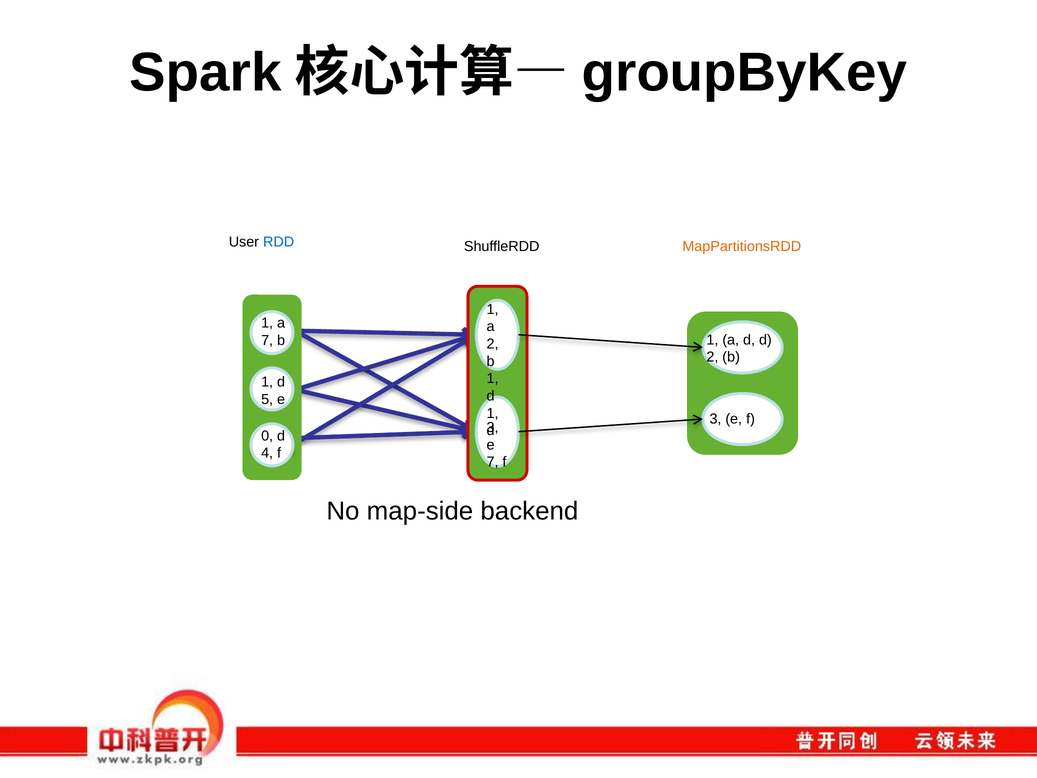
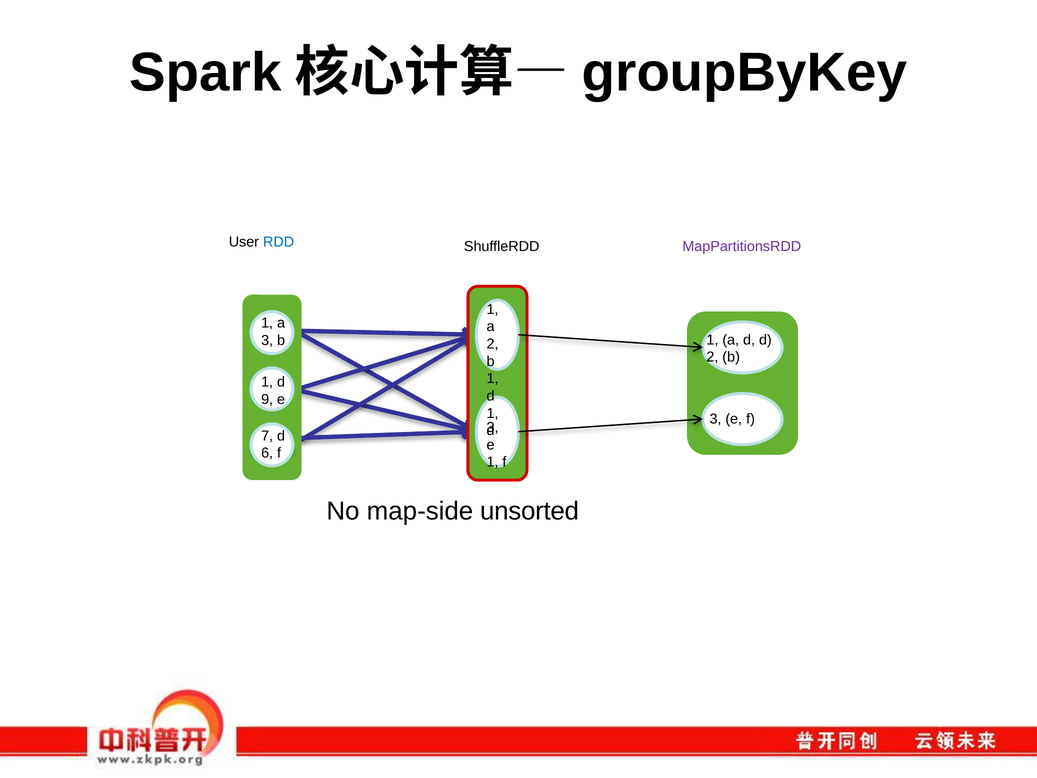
MapPartitionsRDD colour: orange -> purple (742, 246)
7: 7 -> 3 (267, 340)
5: 5 -> 9 (267, 399)
0: 0 -> 7 (267, 436)
4: 4 -> 6 (267, 453)
7: 7 -> 1 (493, 462)
backend: backend -> unsorted (530, 511)
